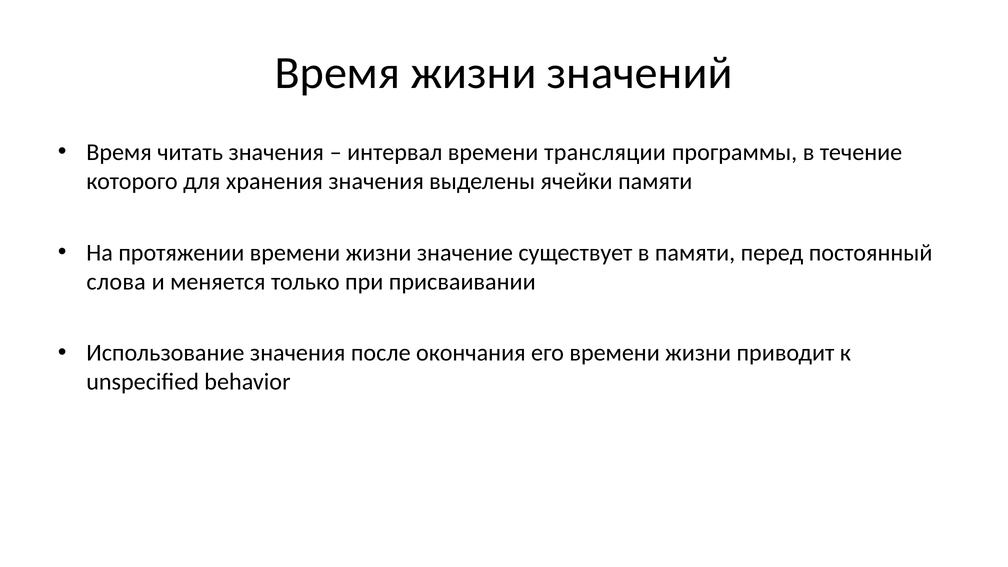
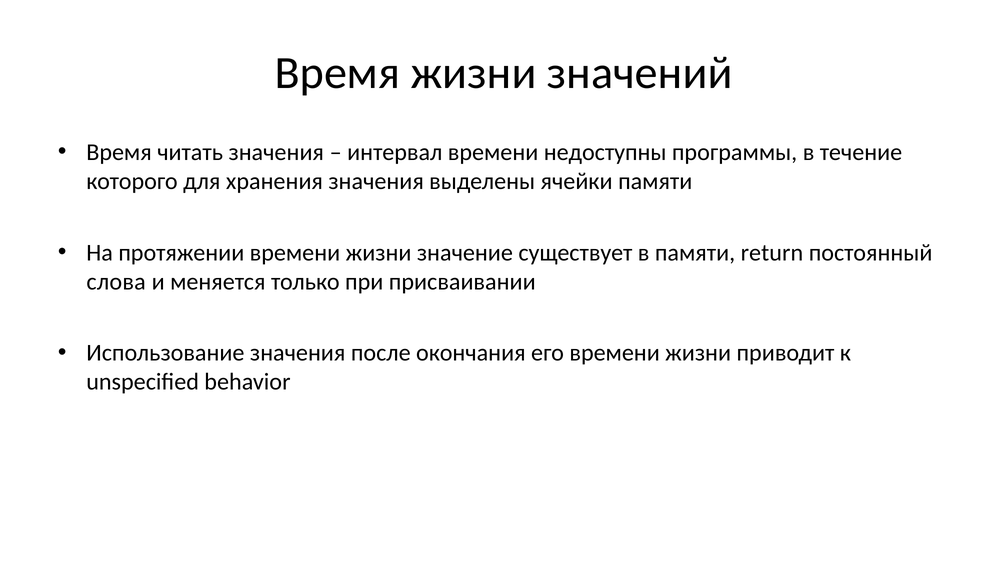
трансляции: трансляции -> недоступны (605, 152)
перед: перед -> return (772, 253)
